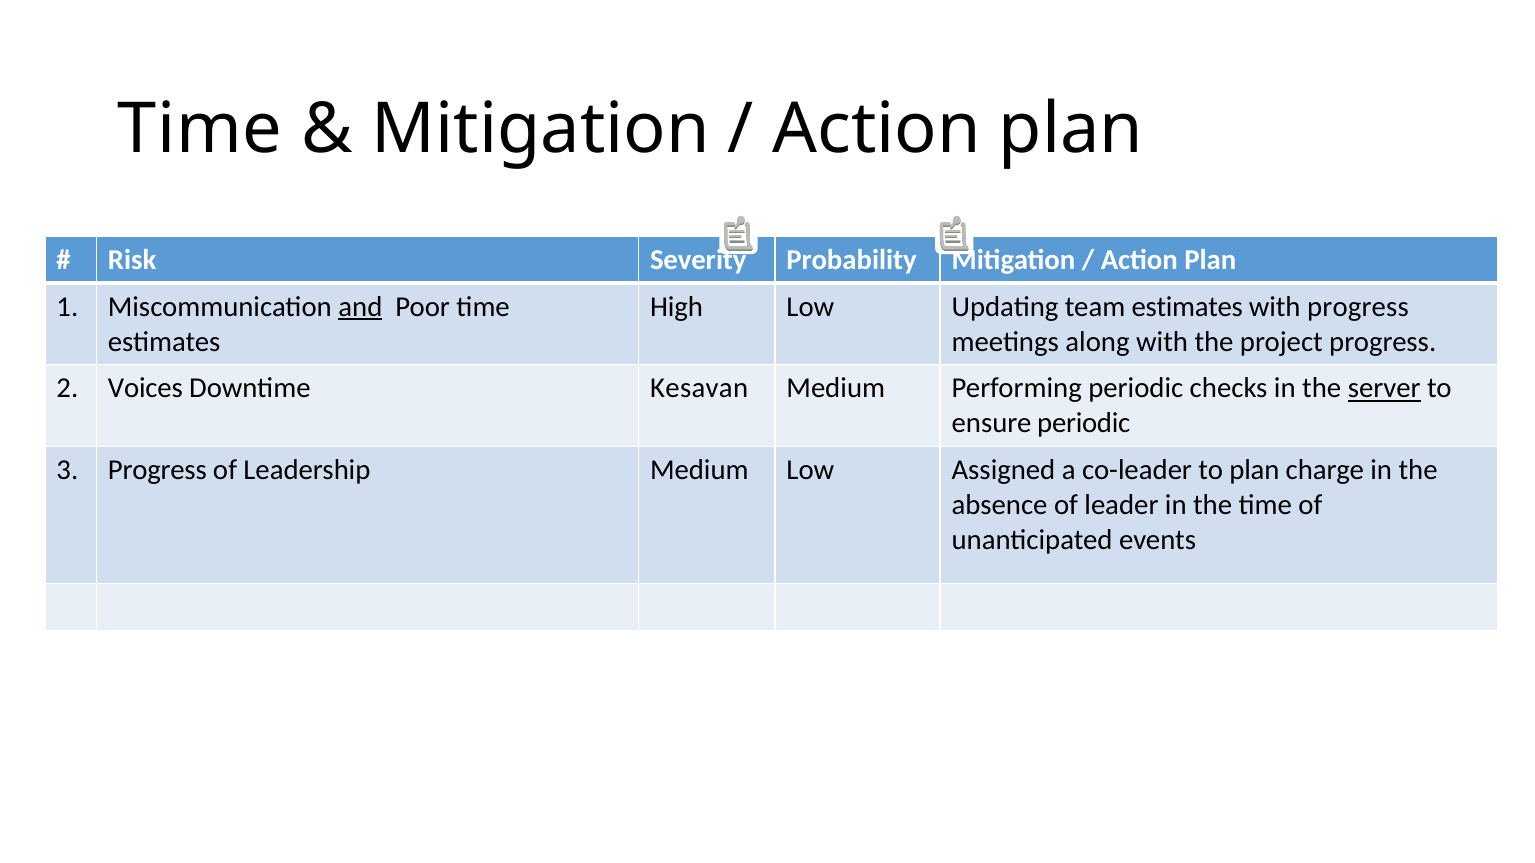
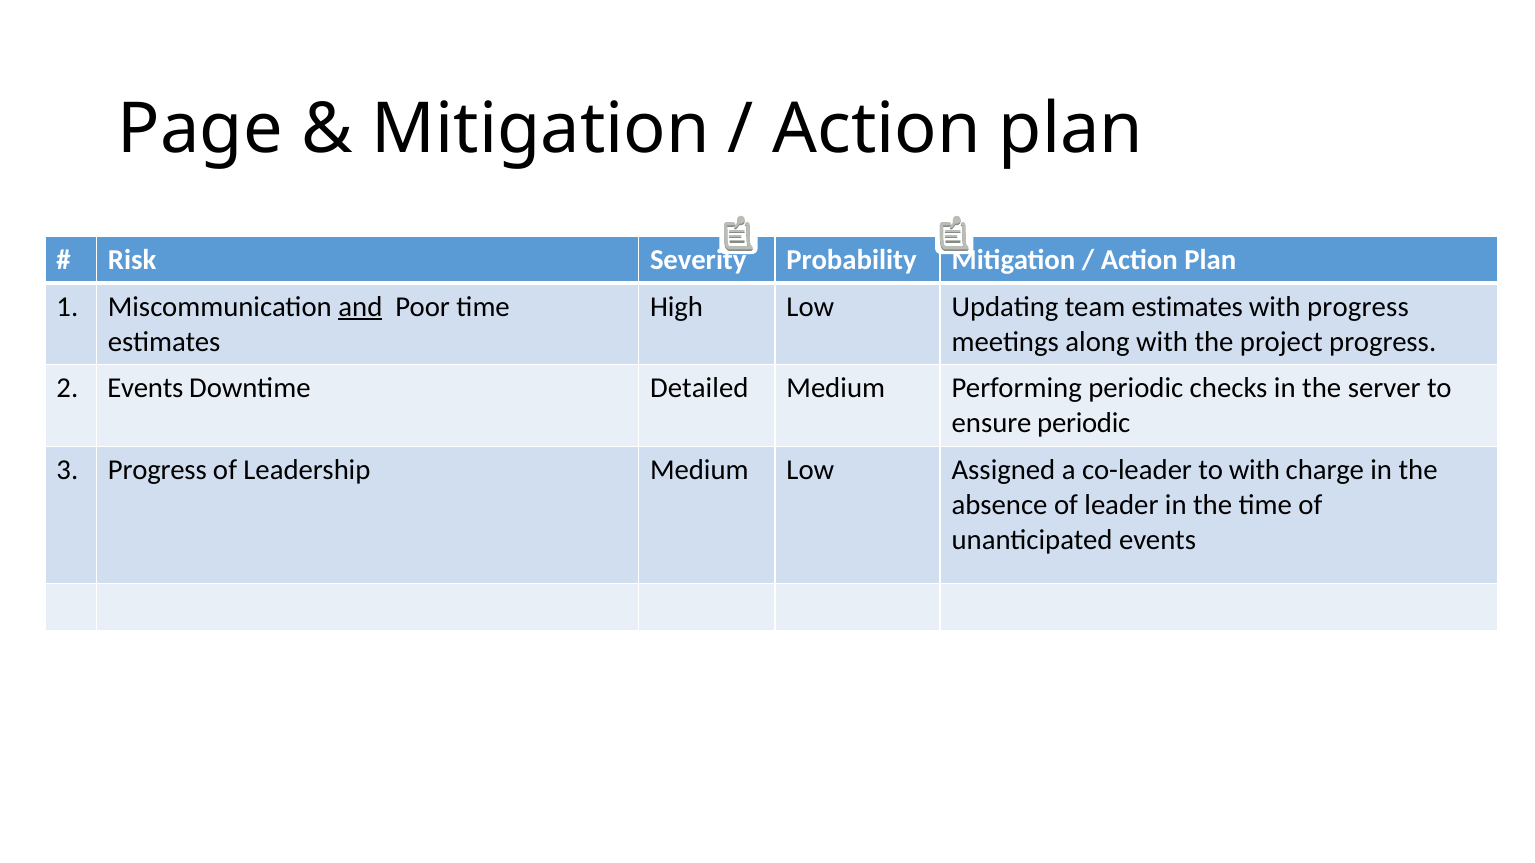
Time: Time -> Page (200, 129)
2 Voices: Voices -> Events (145, 389)
Kesavan: Kesavan -> Detailed (699, 389)
server underline: present -> none (1384, 389)
to plan: plan -> with (1254, 470)
